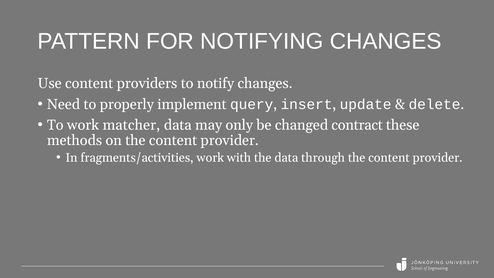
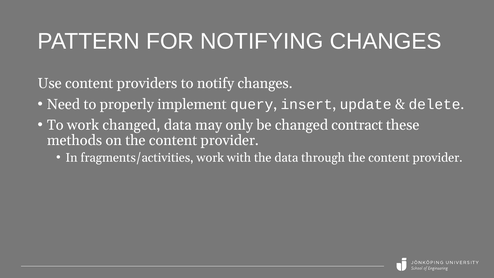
work matcher: matcher -> changed (131, 125)
